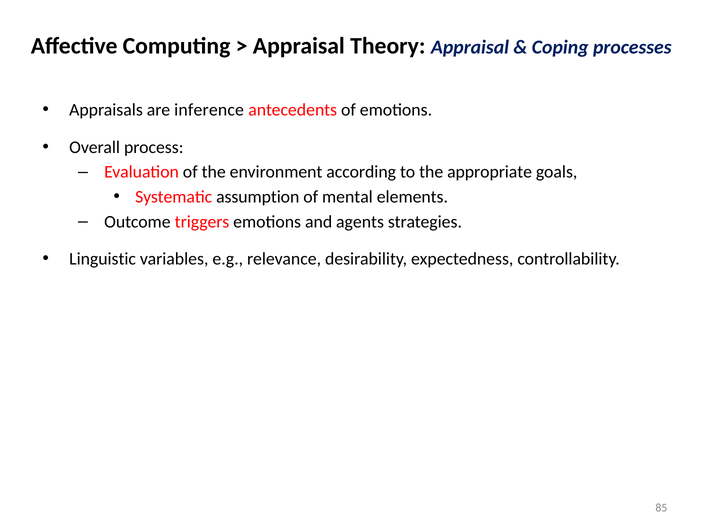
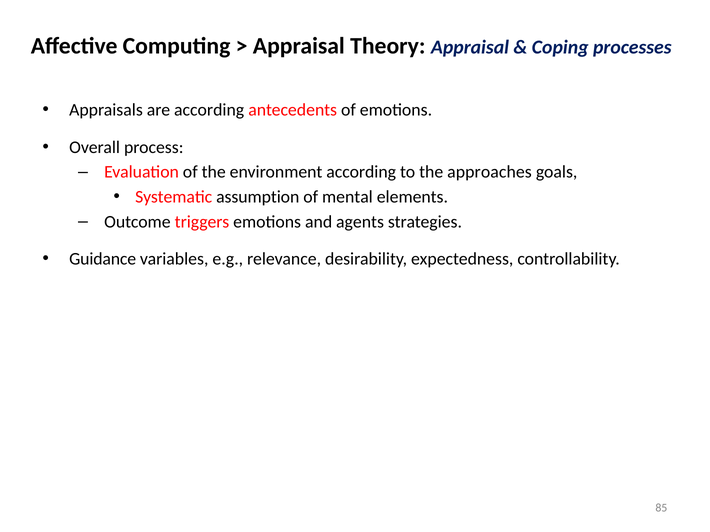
are inference: inference -> according (209, 110)
appropriate: appropriate -> approaches (490, 172)
Linguistic: Linguistic -> Guidance (103, 259)
